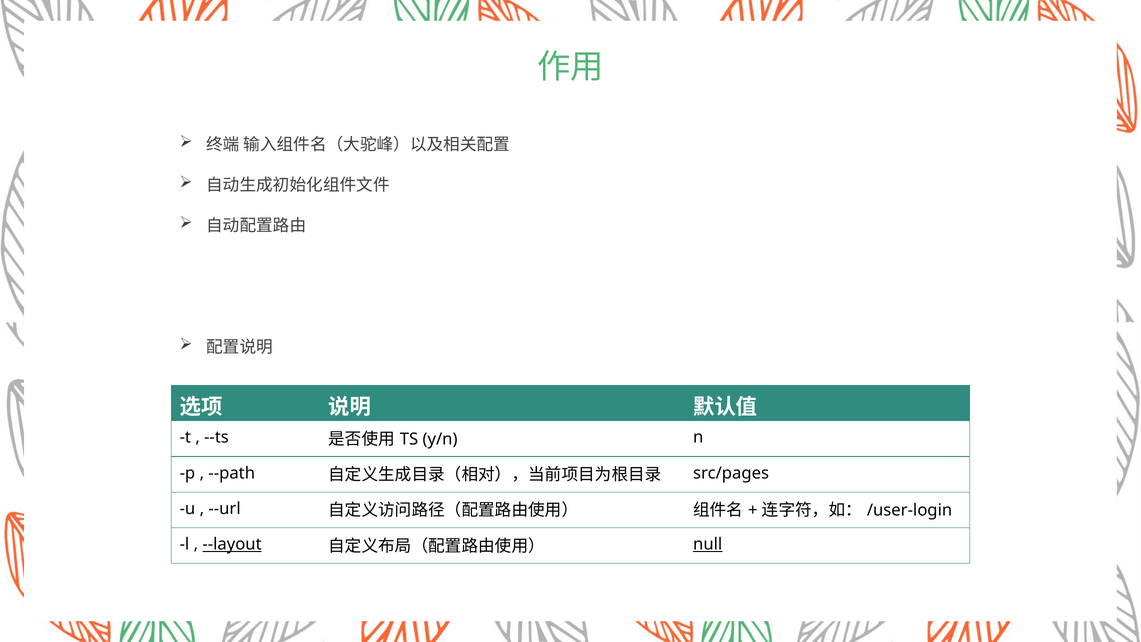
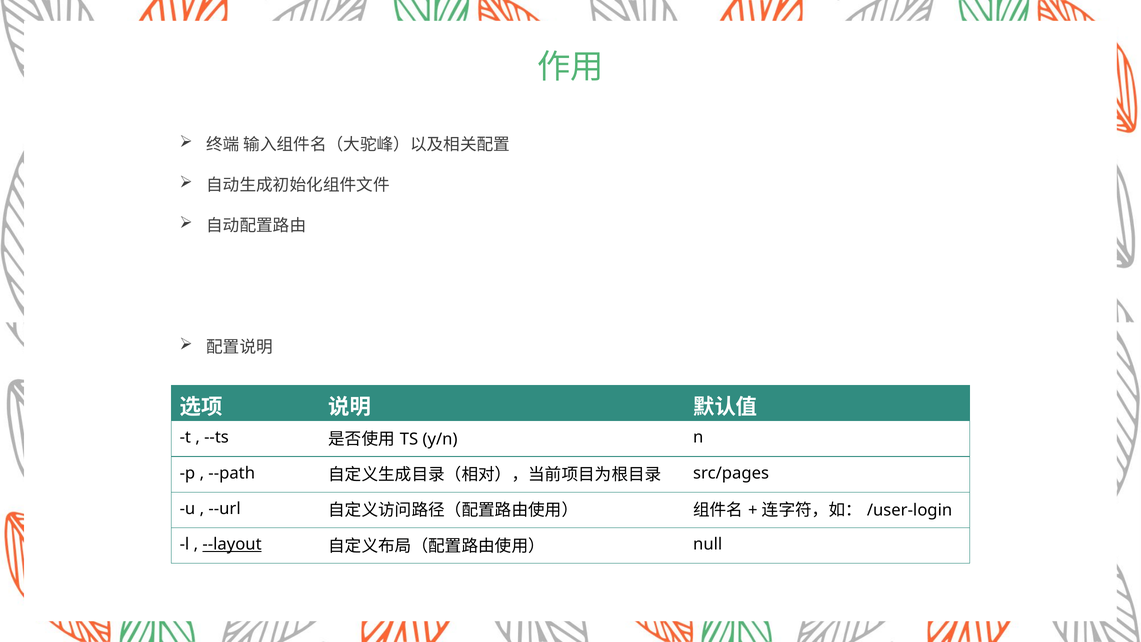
null underline: present -> none (708, 544)
